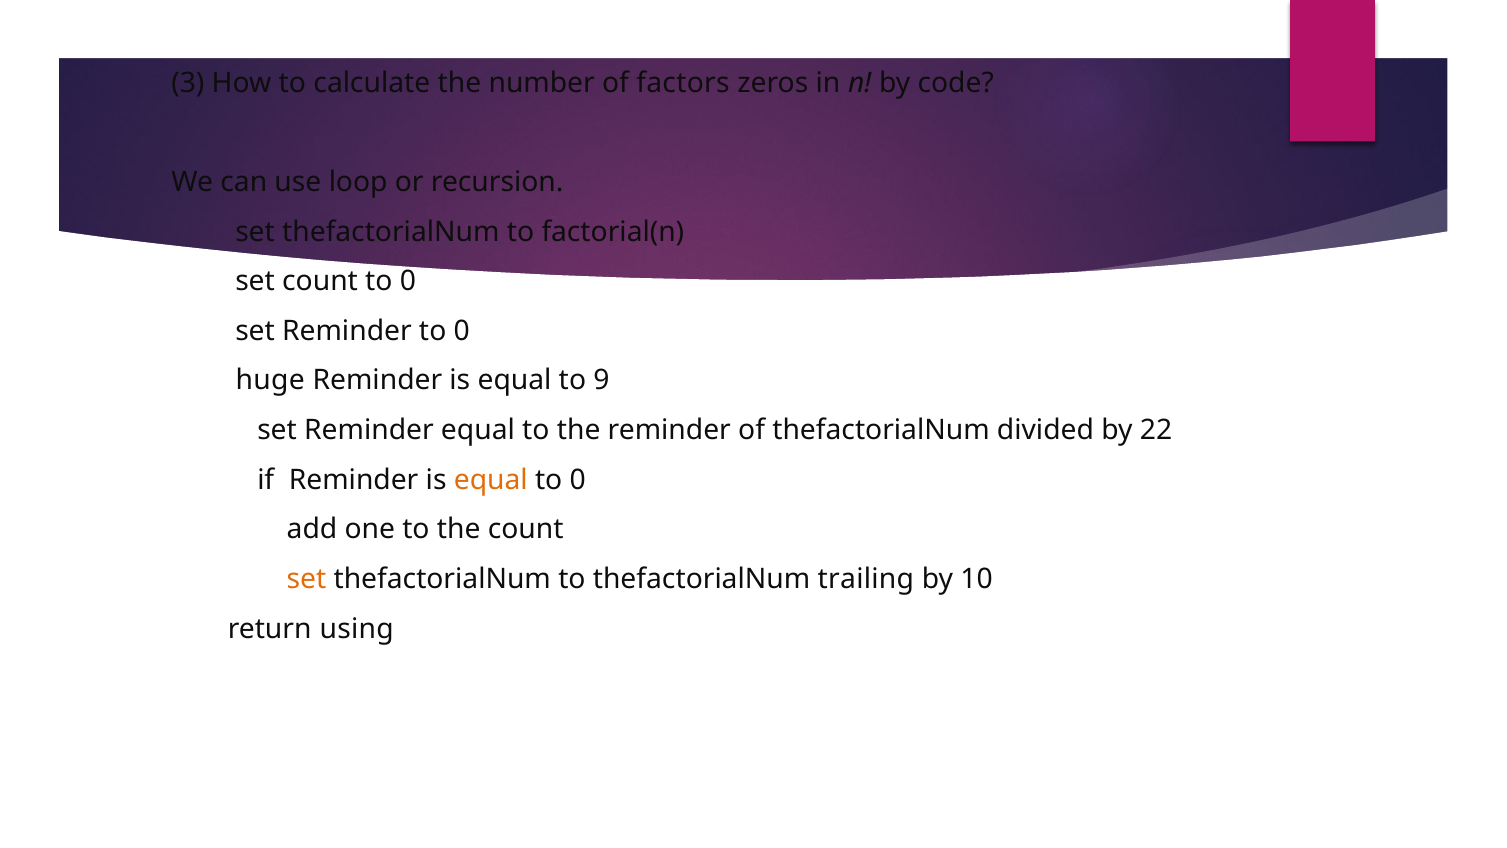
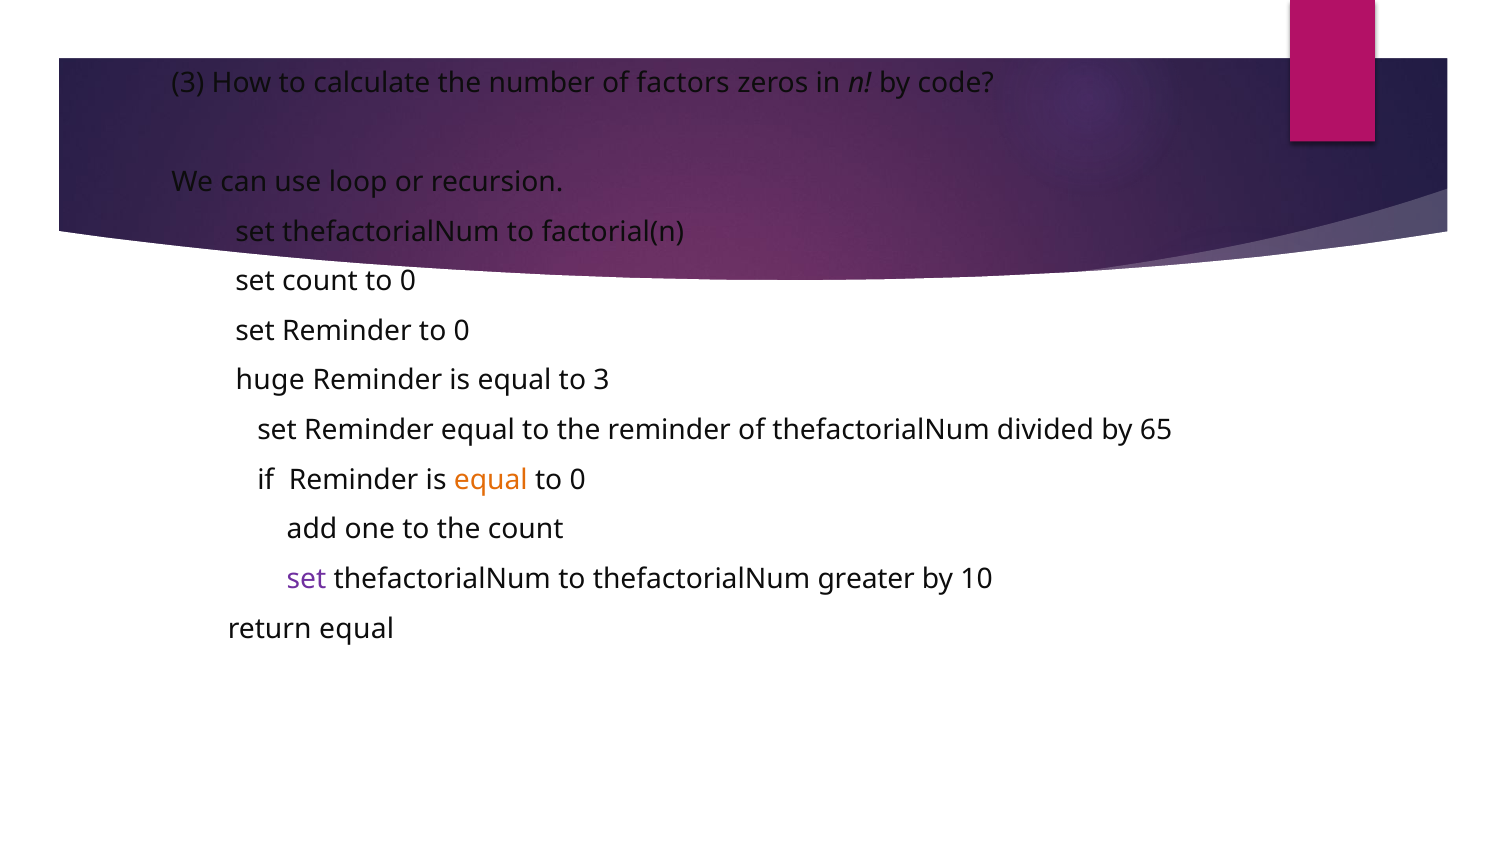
to 9: 9 -> 3 (601, 380)
22: 22 -> 65 (1156, 430)
set colour: orange -> purple (306, 579)
trailing: trailing -> greater (866, 579)
return using: using -> equal (357, 629)
